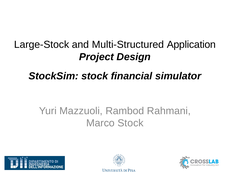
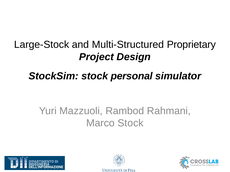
Application: Application -> Proprietary (191, 45)
financial: financial -> personal (132, 76)
